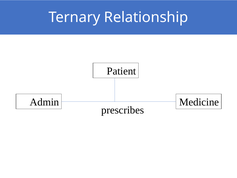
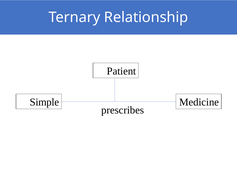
Admin: Admin -> Simple (44, 102)
